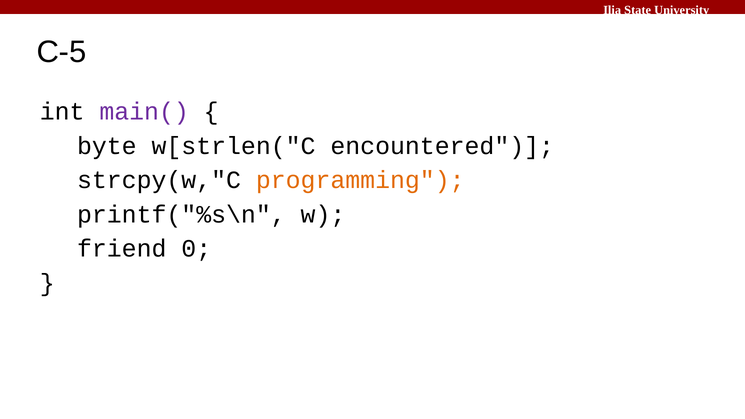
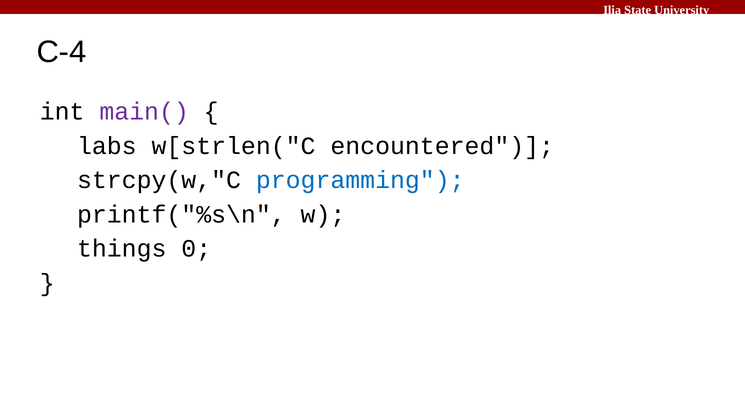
C-5: C-5 -> C-4 (62, 52)
byte: byte -> labs (107, 146)
programming colour: orange -> blue (360, 180)
friend: friend -> things (122, 249)
